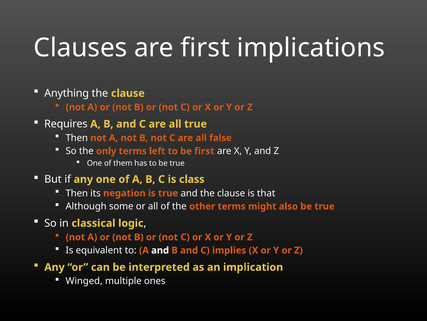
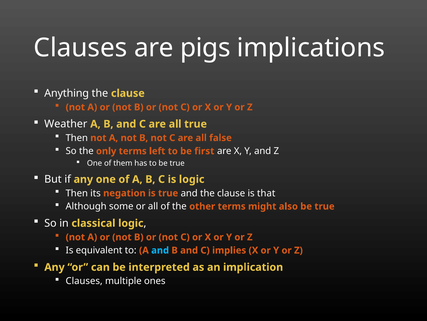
are first: first -> pigs (205, 48)
Requires: Requires -> Weather (66, 124)
is class: class -> logic (192, 179)
and colour: white -> light blue (160, 250)
Winged: Winged -> Clauses (84, 280)
